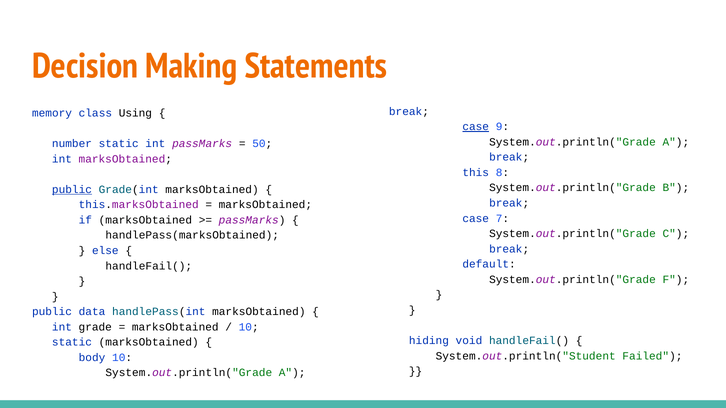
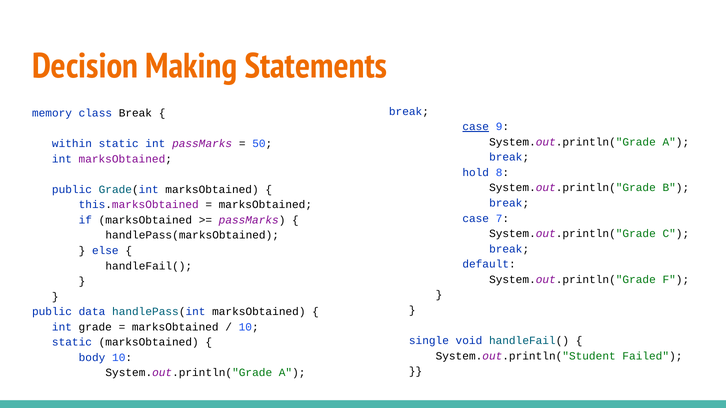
class Using: Using -> Break (135, 113)
number: number -> within (72, 144)
this: this -> hold (476, 173)
public underline: present -> none (72, 190)
hiding: hiding -> single (429, 341)
